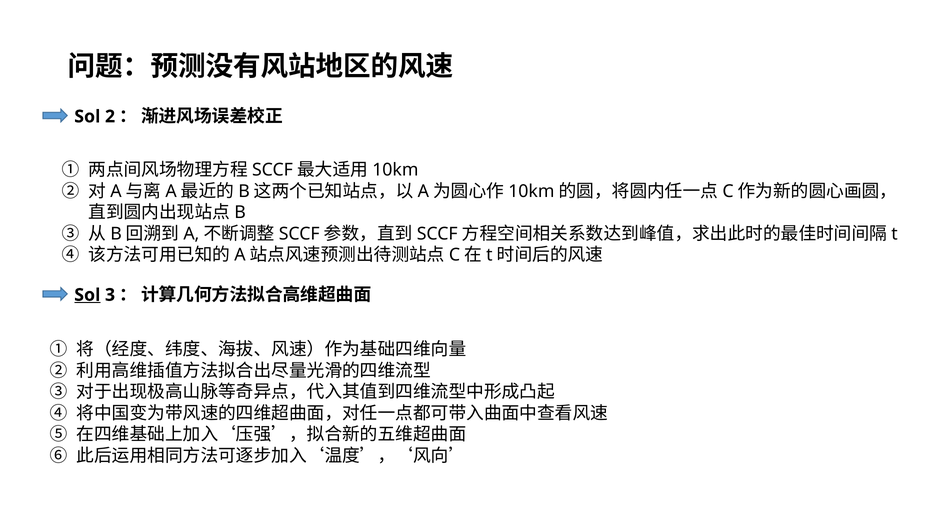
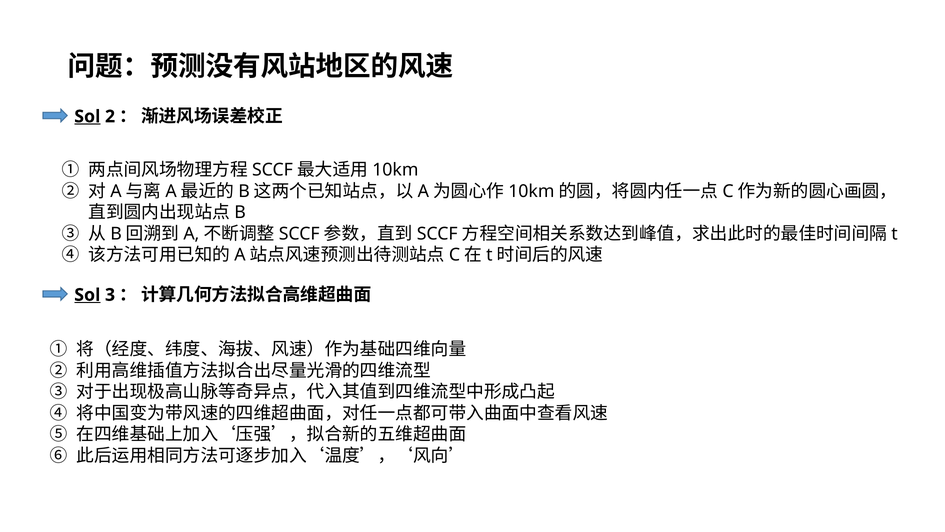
Sol underline: none -> present (87, 116)
